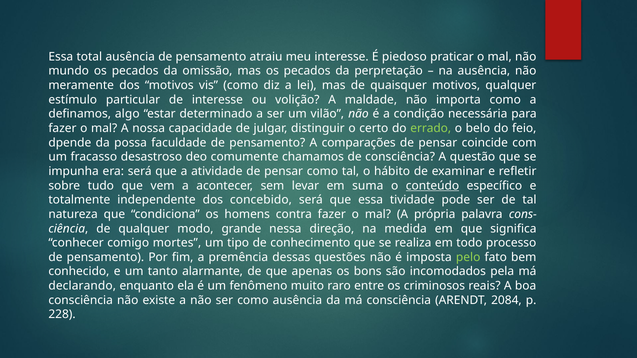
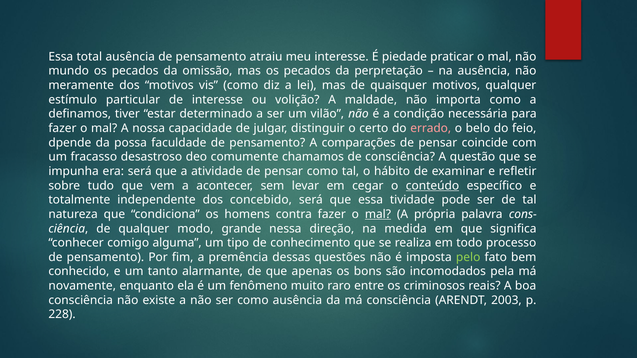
piedoso: piedoso -> piedade (404, 57)
algo: algo -> tiver (127, 114)
errado colour: light green -> pink (431, 128)
suma: suma -> cegar (368, 186)
mal underline: none -> present (378, 214)
mortes: mortes -> alguma (177, 243)
declarando: declarando -> novamente (82, 286)
2084: 2084 -> 2003 (506, 300)
